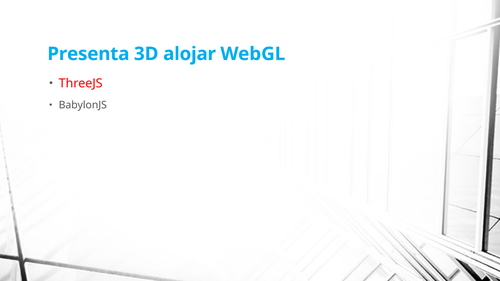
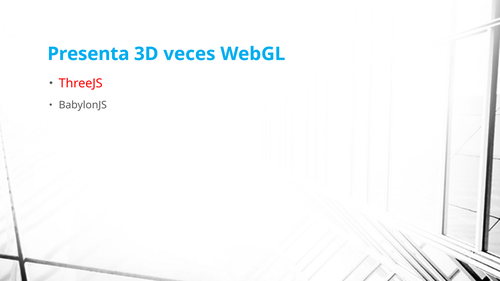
alojar: alojar -> veces (189, 54)
